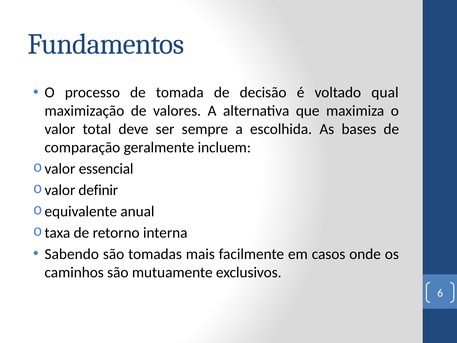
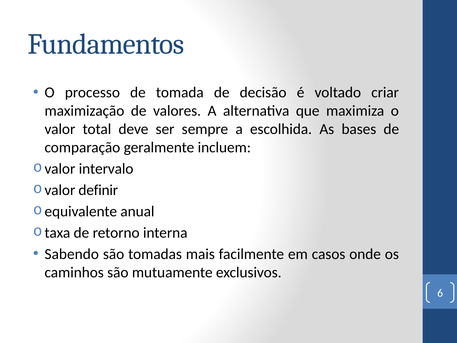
qual: qual -> criar (385, 92)
essencial: essencial -> intervalo (106, 169)
